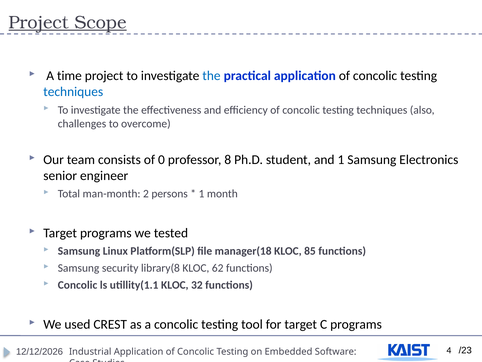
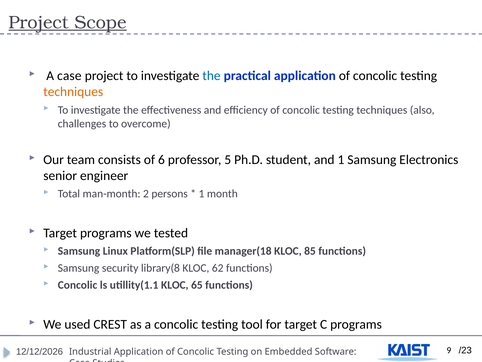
A time: time -> case (69, 76)
techniques colour: blue -> orange (73, 92)
0: 0 -> 6 (161, 159)
8: 8 -> 5 (228, 159)
32: 32 -> 65 (197, 285)
4: 4 -> 9 (449, 350)
